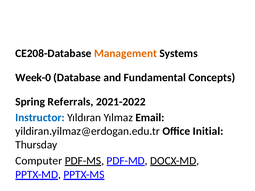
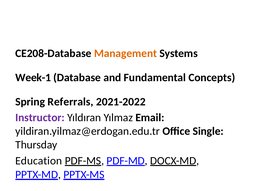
Week-0: Week-0 -> Week-1 (33, 78)
Instructor colour: blue -> purple (40, 118)
Initial: Initial -> Single (208, 131)
Computer: Computer -> Education (39, 161)
